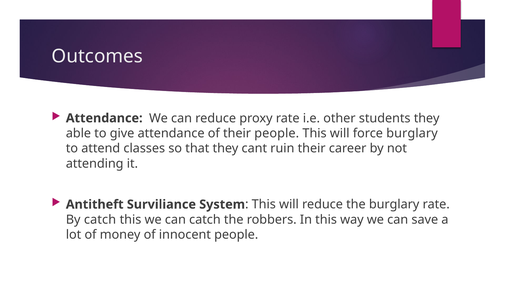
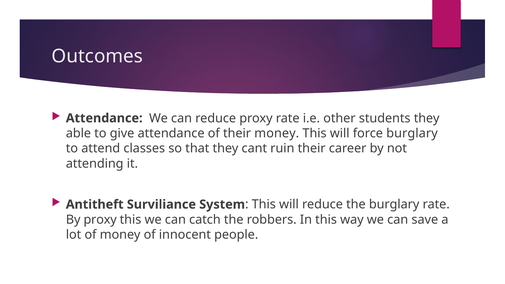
their people: people -> money (277, 133)
By catch: catch -> proxy (100, 220)
